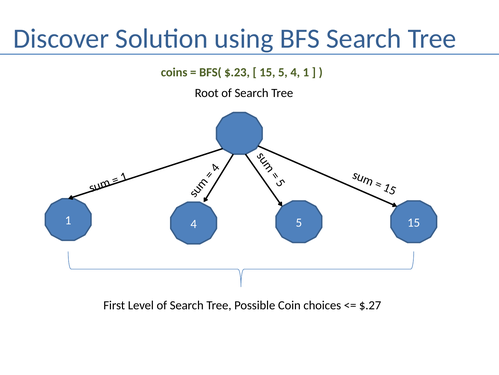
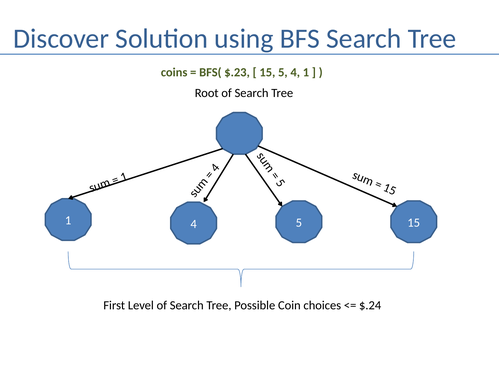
$.27: $.27 -> $.24 (370, 305)
